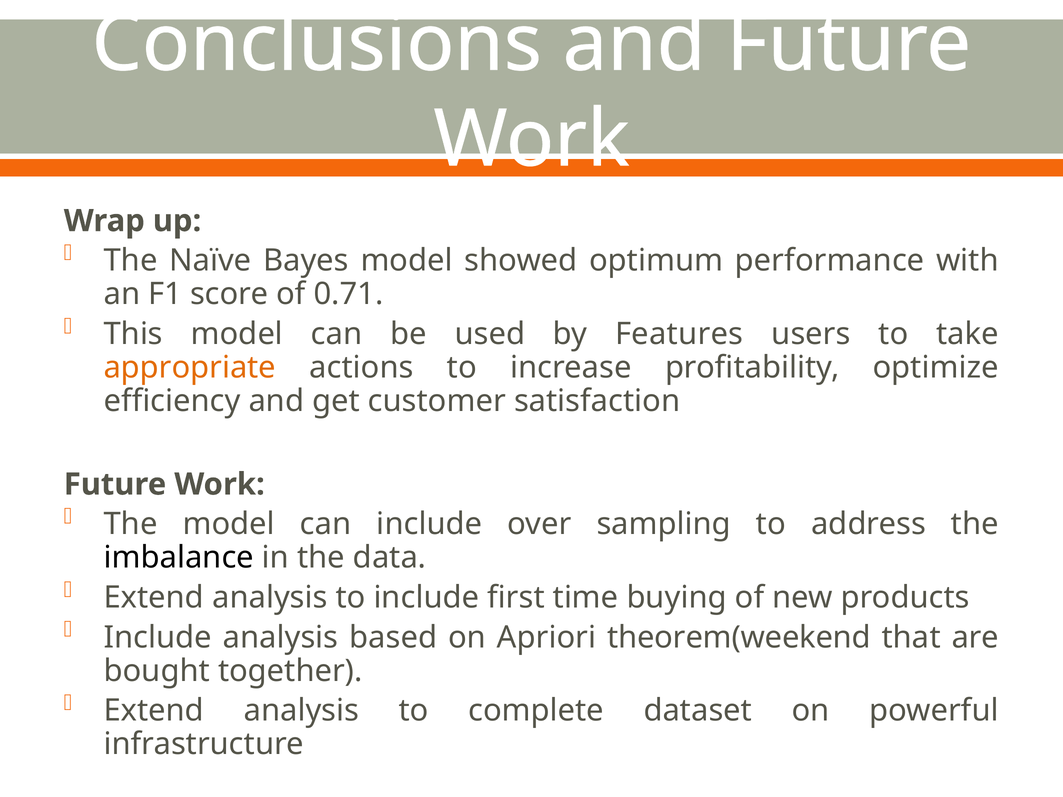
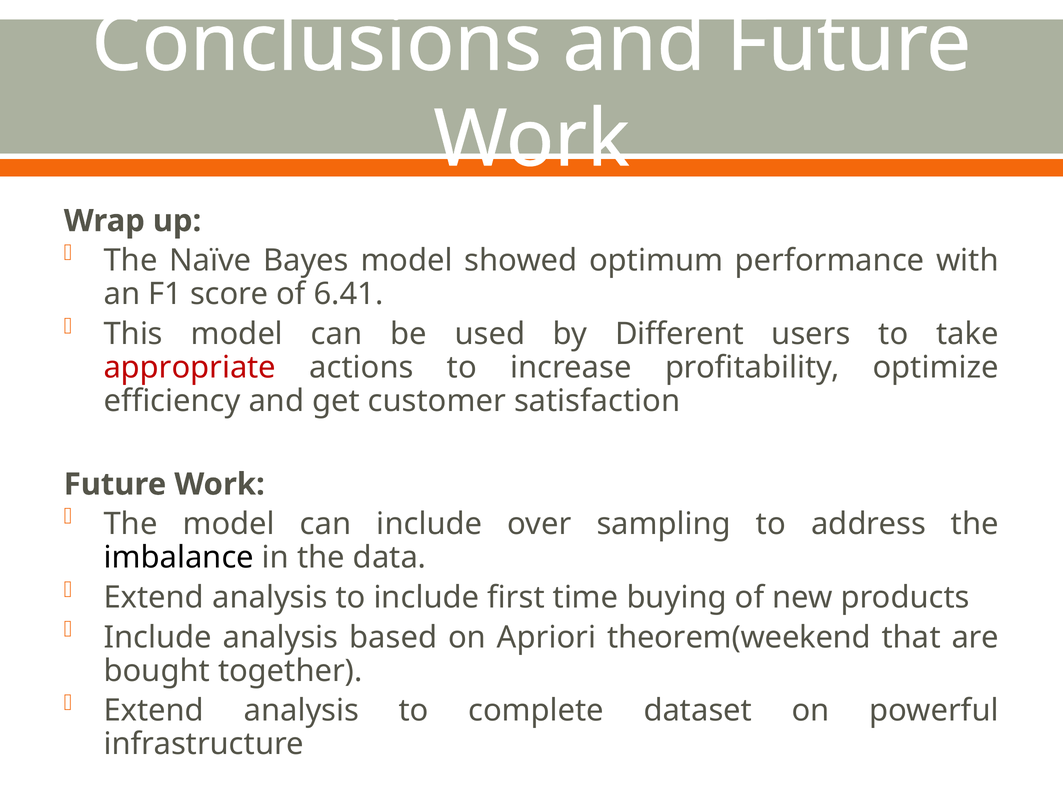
0.71: 0.71 -> 6.41 (349, 294)
Features: Features -> Different (679, 334)
appropriate colour: orange -> red (190, 368)
